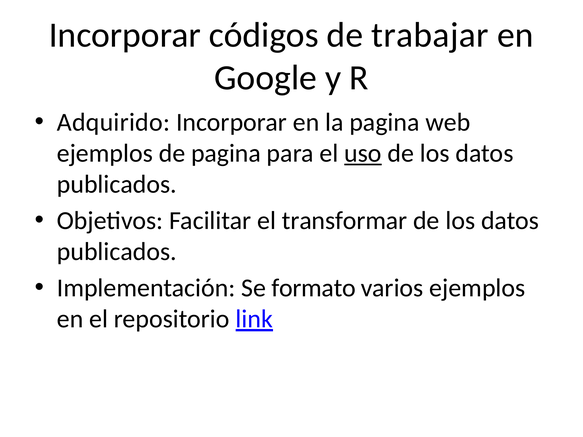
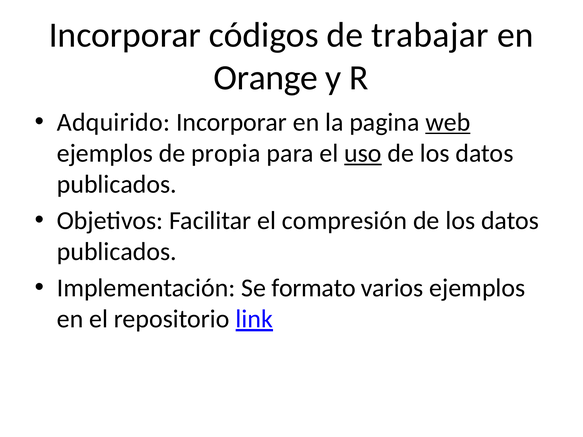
Google: Google -> Orange (266, 78)
web underline: none -> present (448, 122)
de pagina: pagina -> propia (226, 153)
transformar: transformar -> compresión (344, 221)
